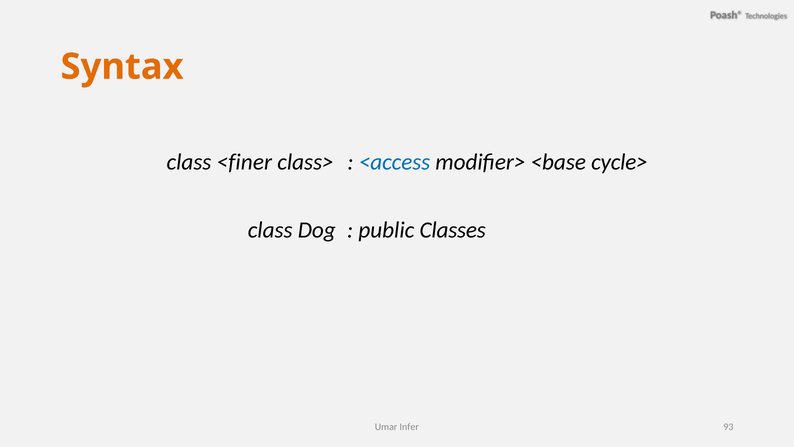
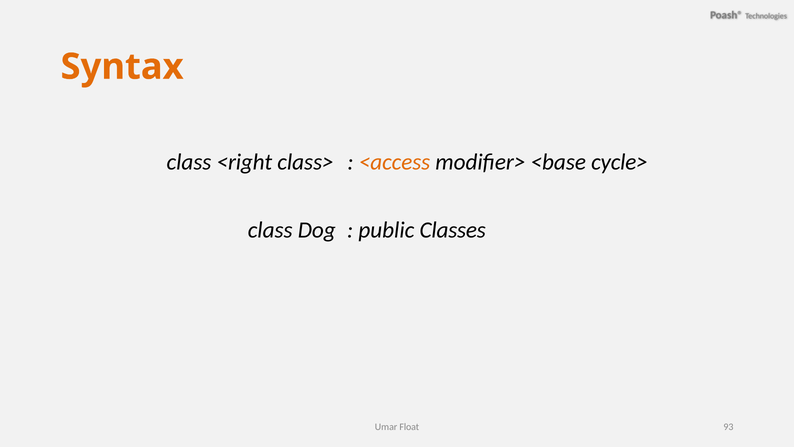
<finer: <finer -> <right (244, 162)
<access colour: blue -> orange (395, 162)
Infer: Infer -> Float (409, 426)
